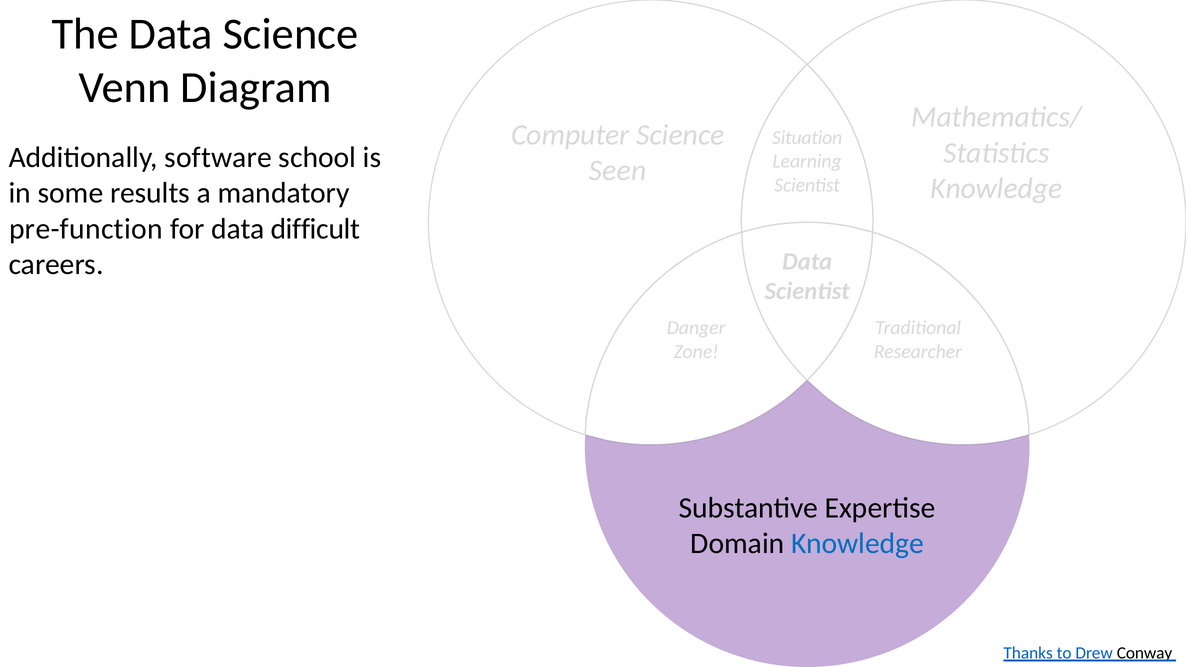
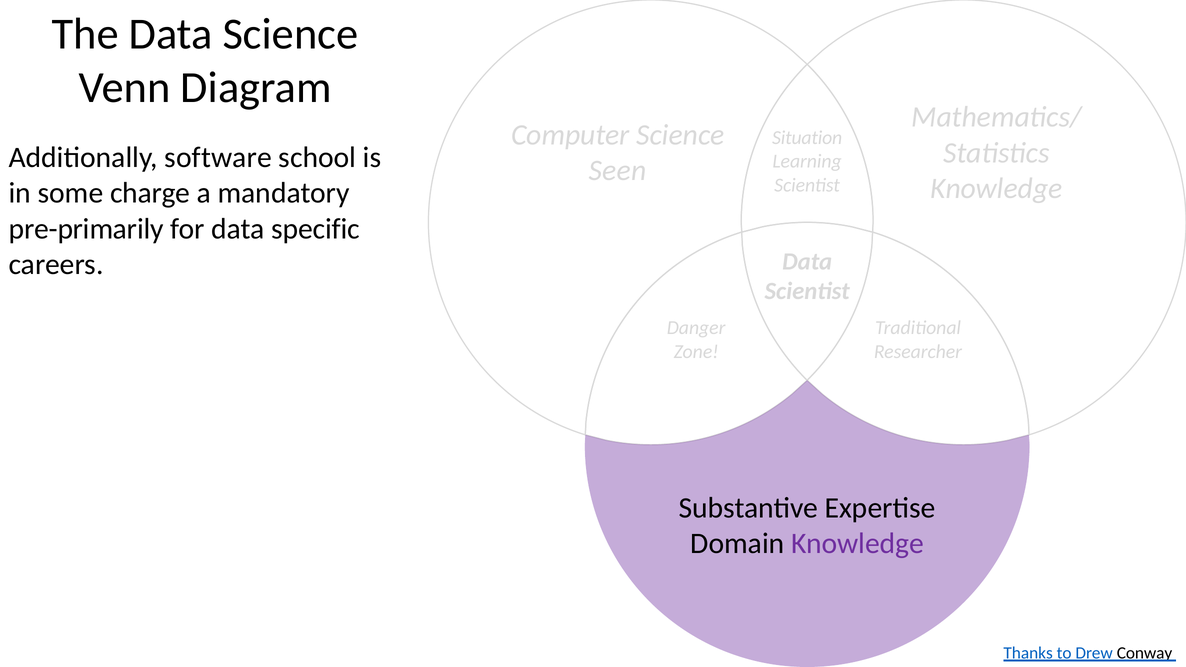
results: results -> charge (150, 193)
pre-function: pre-function -> pre-primarily (86, 229)
difficult: difficult -> specific (315, 229)
Knowledge colour: blue -> purple (857, 544)
